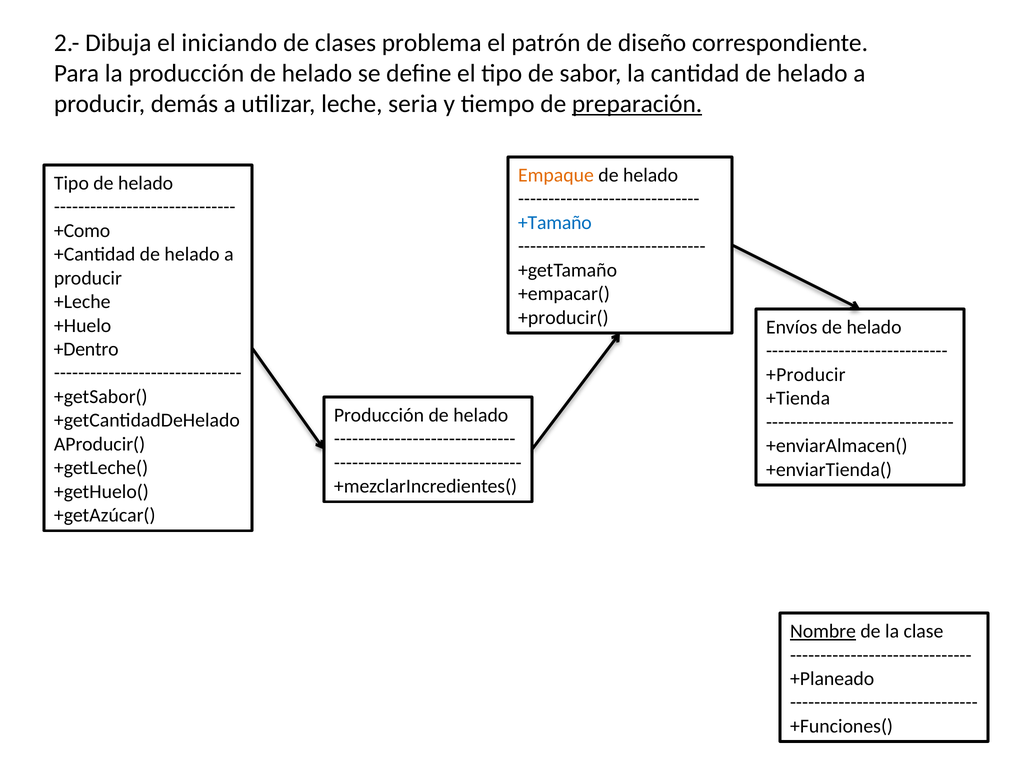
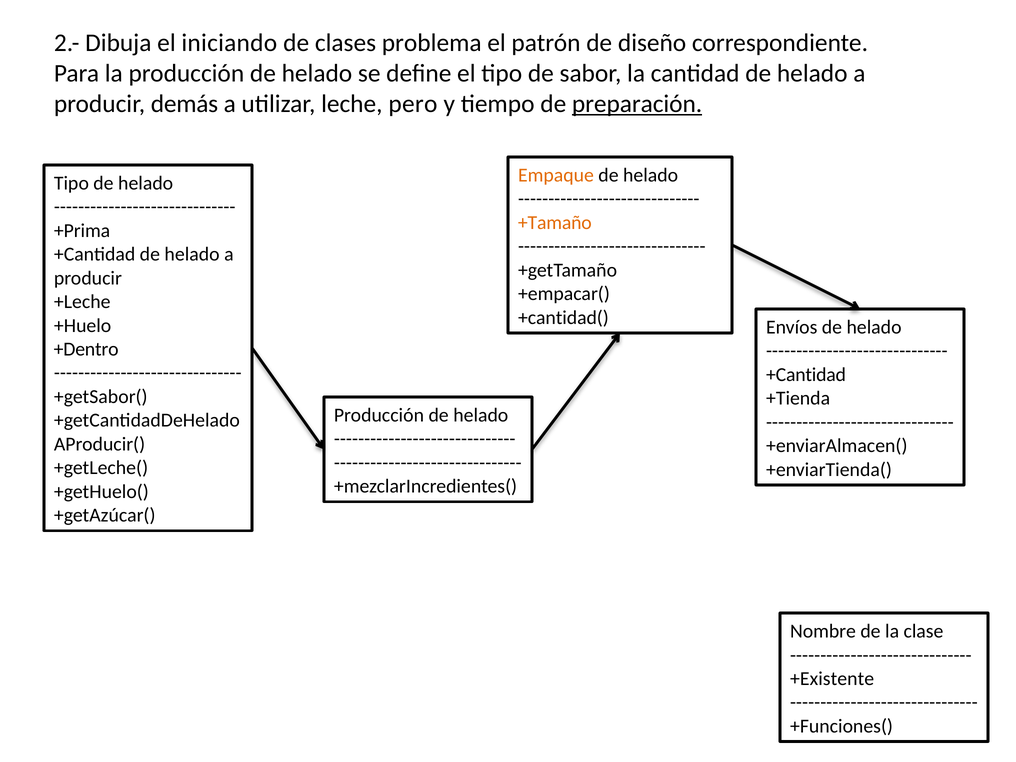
seria: seria -> pero (413, 104)
+Tamaño colour: blue -> orange (555, 223)
+Como: +Como -> +Prima (82, 231)
+producir(: +producir( -> +cantidad( (563, 318)
+Producir: +Producir -> +Cantidad (806, 375)
Nombre underline: present -> none (823, 631)
+Planeado: +Planeado -> +Existente (832, 679)
